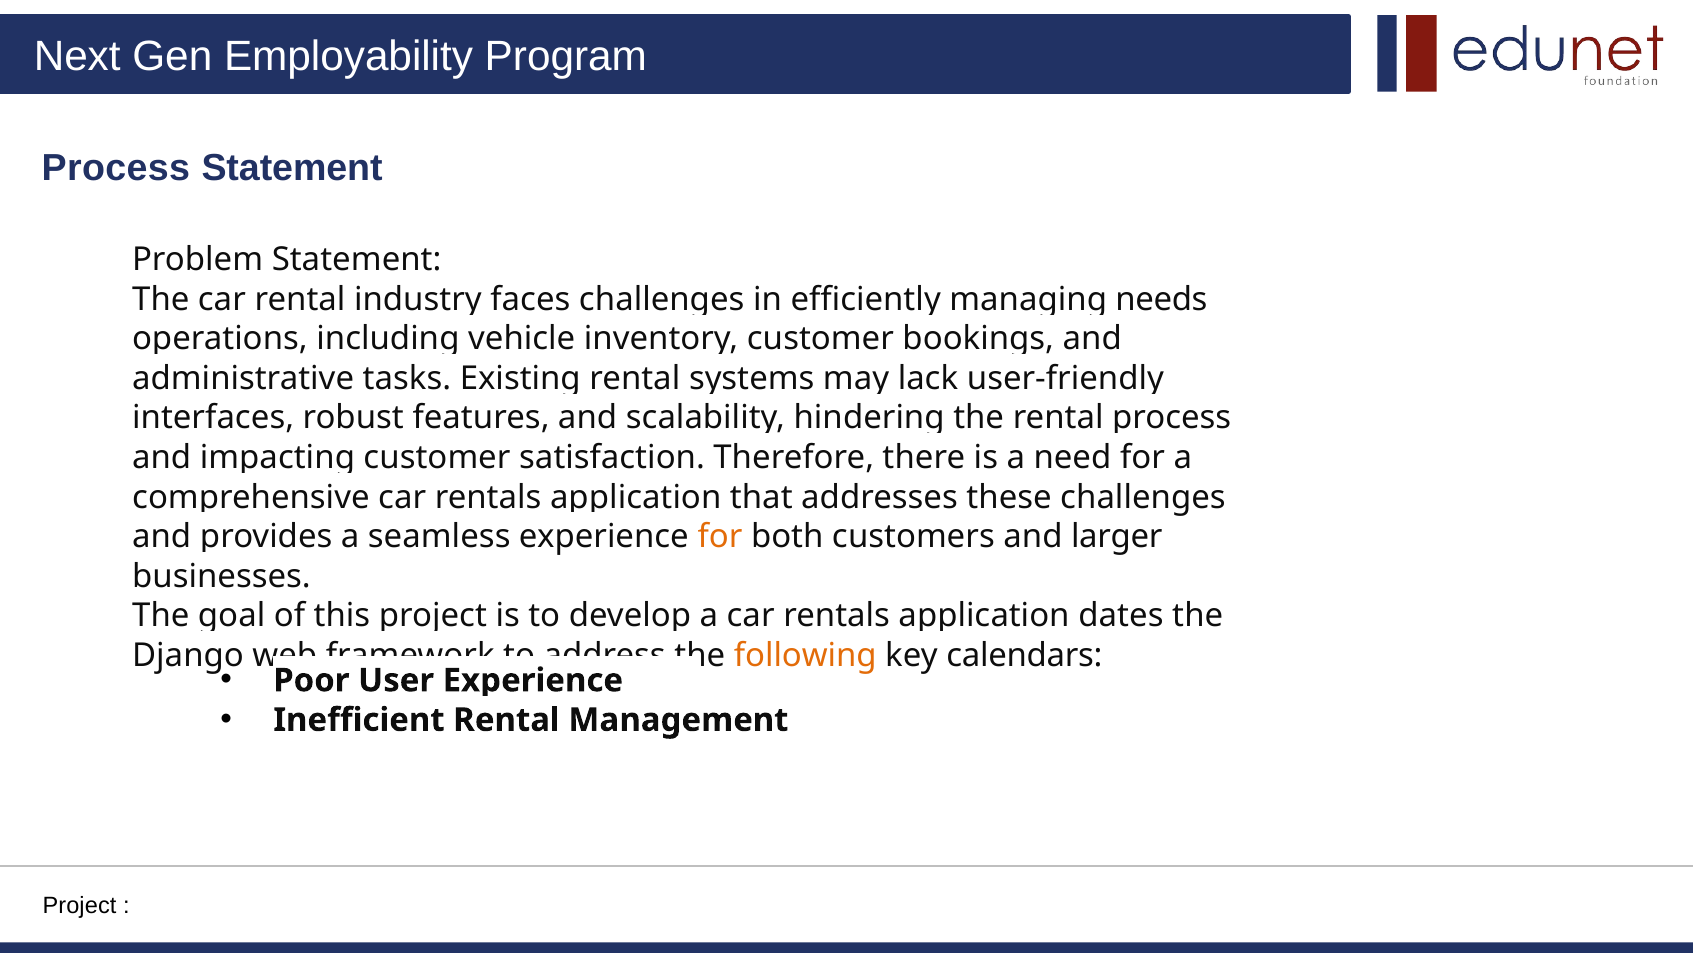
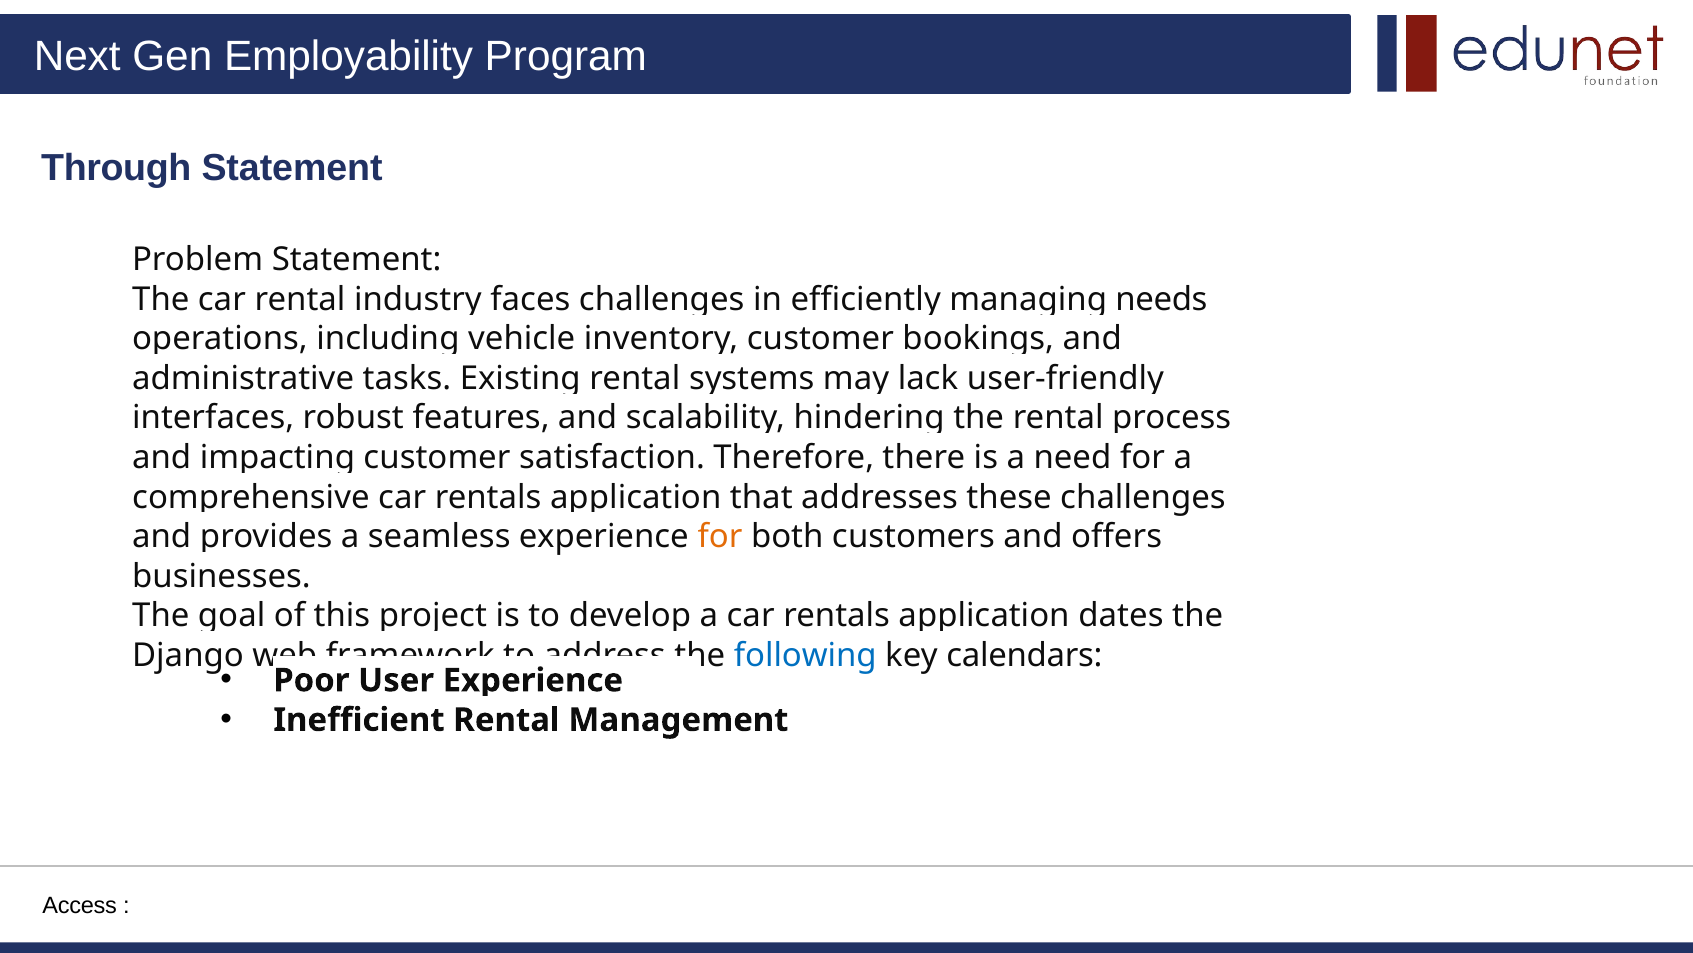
Process: Process -> Through (116, 168)
larger: larger -> offers (1117, 536)
following colour: orange -> blue (805, 655)
Project: Project -> Access (80, 905)
